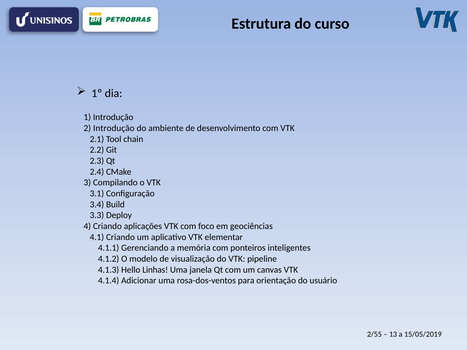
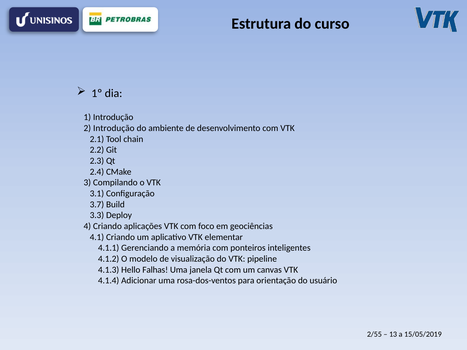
3.4: 3.4 -> 3.7 (97, 205)
Linhas: Linhas -> Falhas (155, 270)
